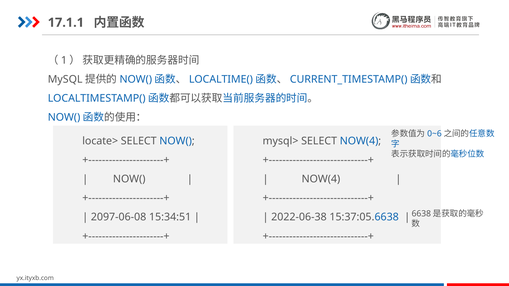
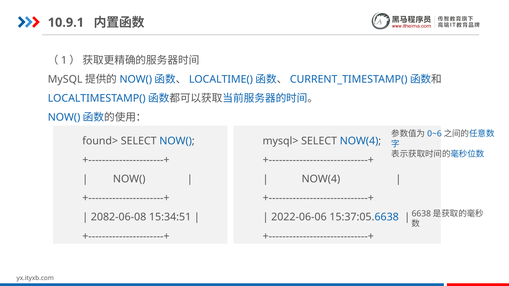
17.1.1: 17.1.1 -> 10.9.1 (66, 23)
locate>: locate> -> found> (100, 141)
2097-06-08: 2097-06-08 -> 2082-06-08 (119, 217)
2022-06-38: 2022-06-38 -> 2022-06-06 (299, 217)
